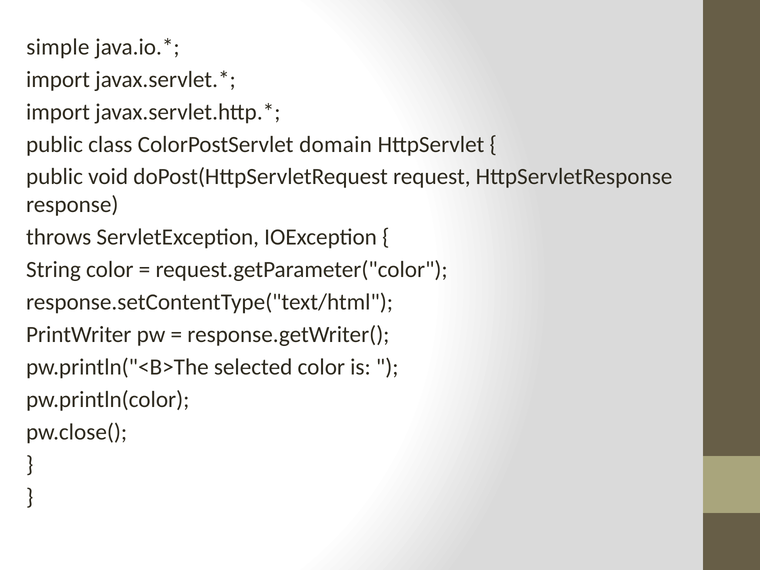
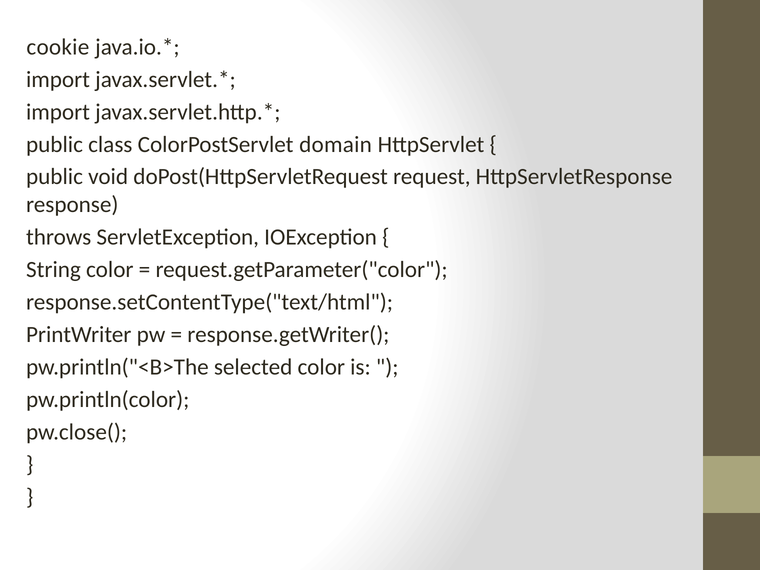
simple: simple -> cookie (58, 47)
